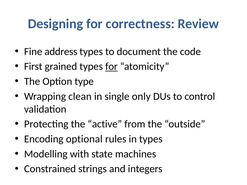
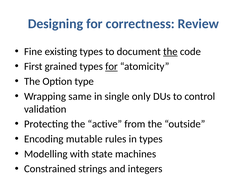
address: address -> existing (61, 52)
the underline: none -> present (170, 52)
clean: clean -> same (80, 96)
optional: optional -> mutable (84, 139)
